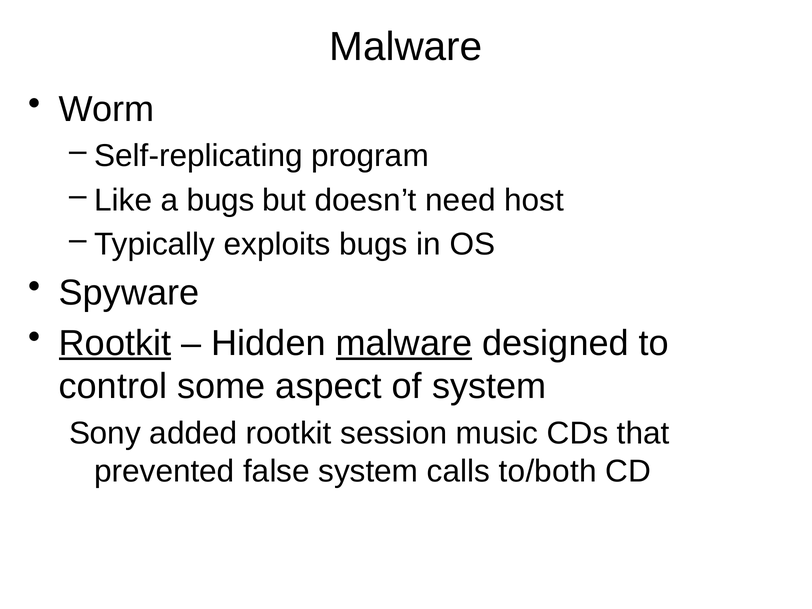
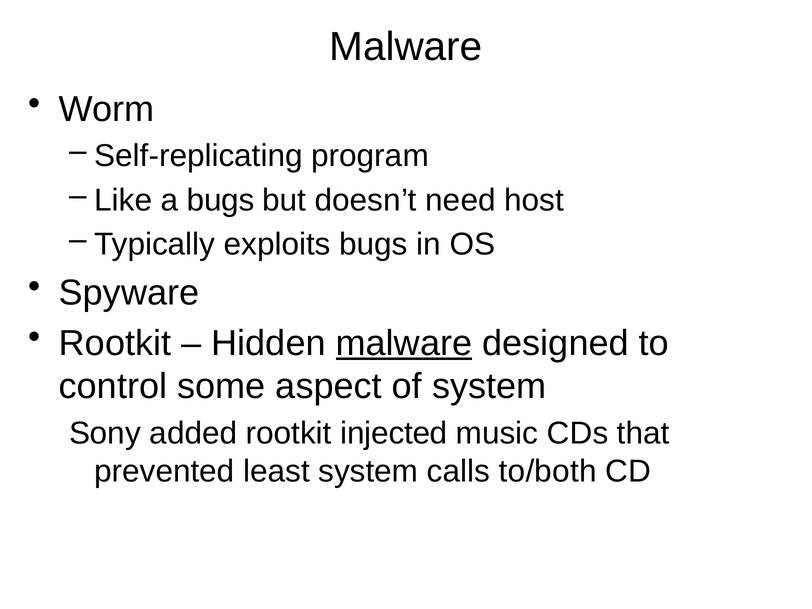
Rootkit underline: present -> none (115, 343)
session: session -> injected (394, 433)
false: false -> least (277, 471)
